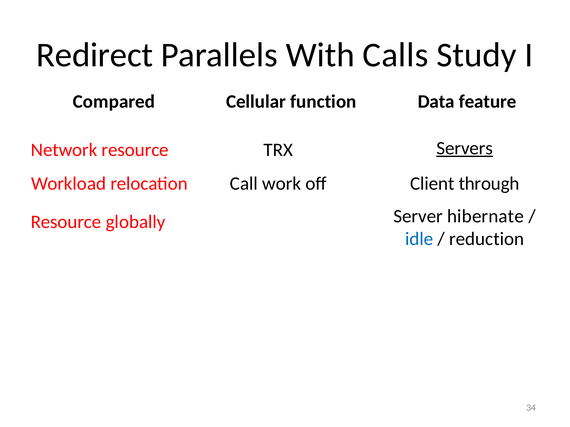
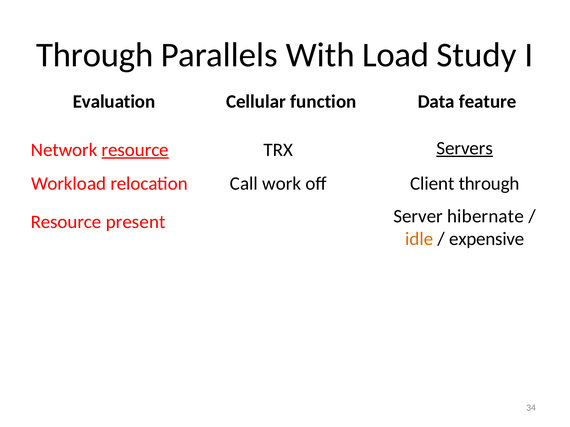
Redirect: Redirect -> Through (95, 55)
Calls: Calls -> Load (396, 55)
Compared: Compared -> Evaluation (114, 102)
resource underline: none -> present (135, 150)
globally: globally -> present (136, 222)
idle colour: blue -> orange (419, 239)
reduction: reduction -> expensive (487, 239)
